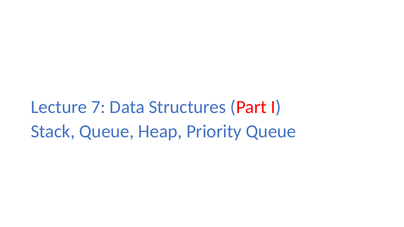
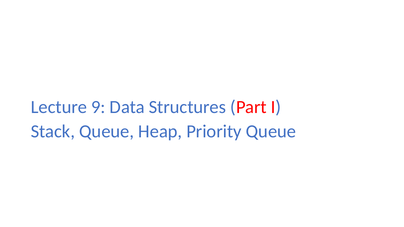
7: 7 -> 9 (98, 107)
